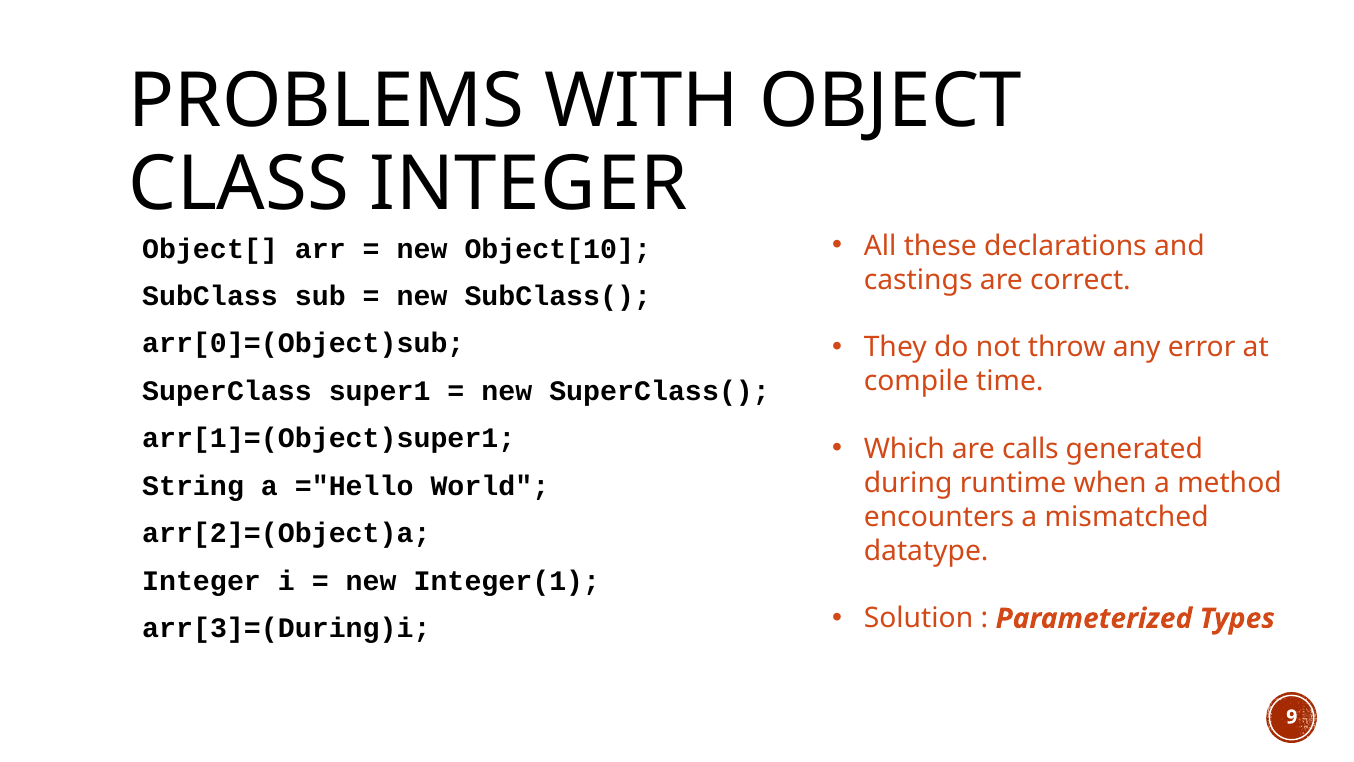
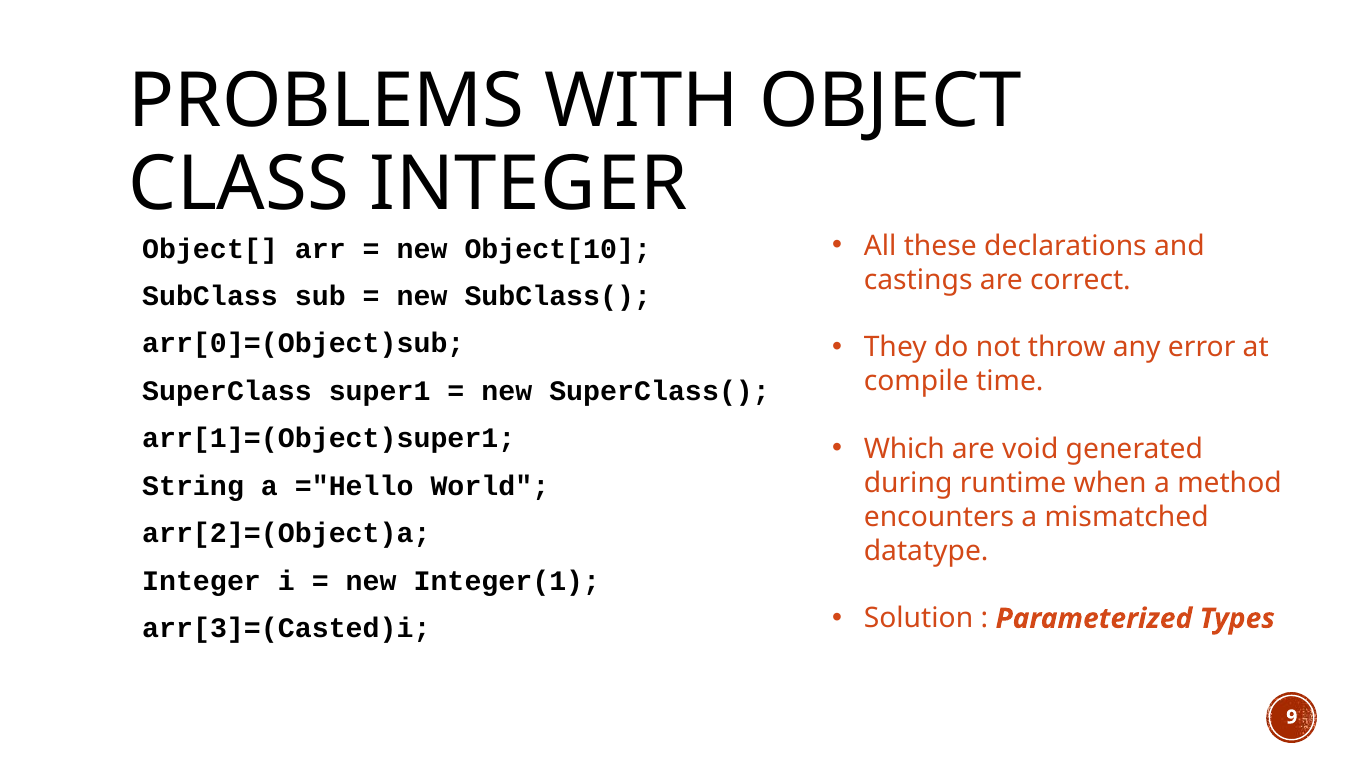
calls: calls -> void (1030, 449)
arr[3]=(During)i: arr[3]=(During)i -> arr[3]=(Casted)i (286, 628)
